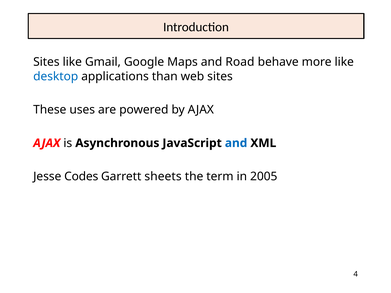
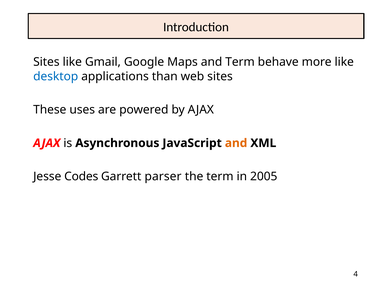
and Road: Road -> Term (240, 62)
and colour: blue -> orange (236, 143)
sheets: sheets -> parser (163, 177)
